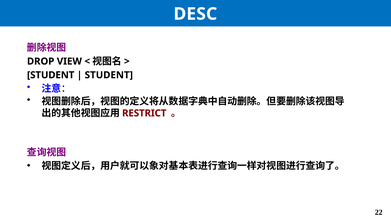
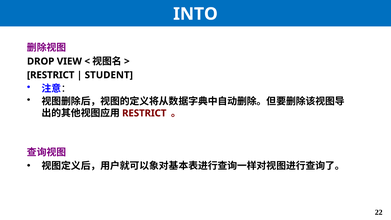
DESC: DESC -> INTO (195, 14)
STUDENT: STUDENT -> RESTRICT (51, 75)
